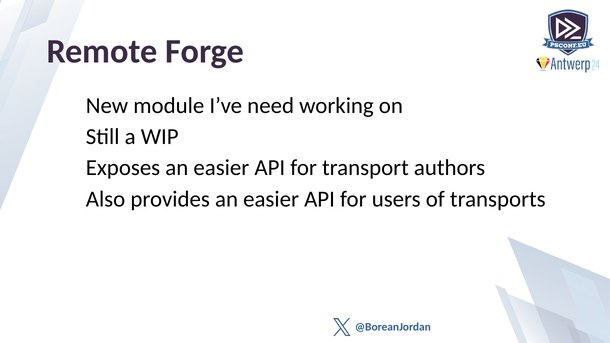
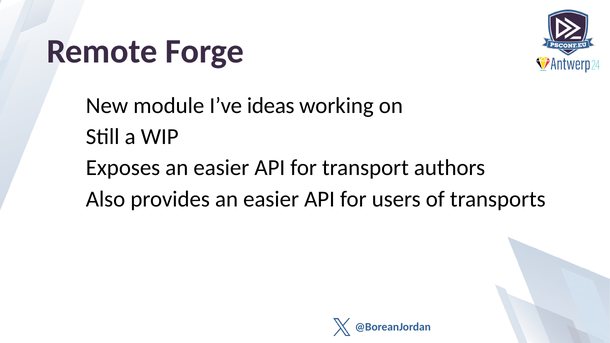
need: need -> ideas (271, 106)
